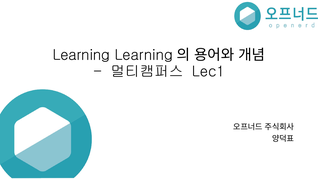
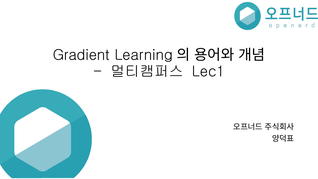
Learning: Learning -> Gradient (81, 55)
